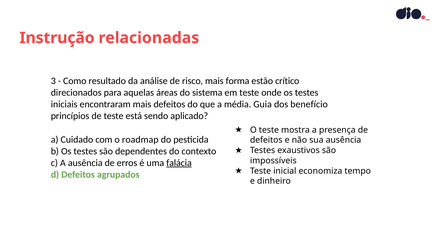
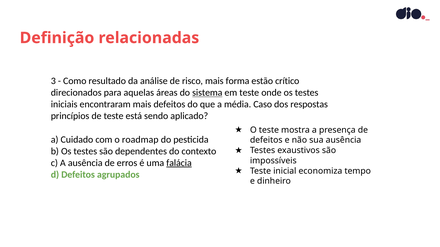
Instrução: Instrução -> Definição (57, 38)
sistema underline: none -> present (207, 93)
Guia: Guia -> Caso (263, 105)
benefício: benefício -> respostas (309, 105)
